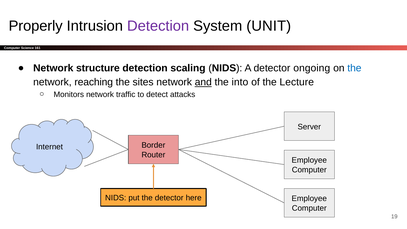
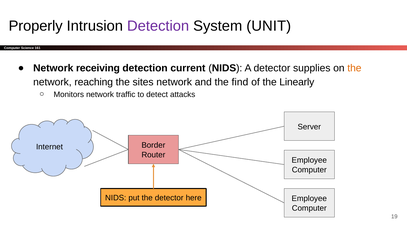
structure: structure -> receiving (98, 68)
scaling: scaling -> current (188, 68)
ongoing: ongoing -> supplies (312, 68)
the colour: blue -> orange (354, 68)
and underline: present -> none (203, 82)
into: into -> find (240, 82)
Lecture: Lecture -> Linearly (297, 82)
